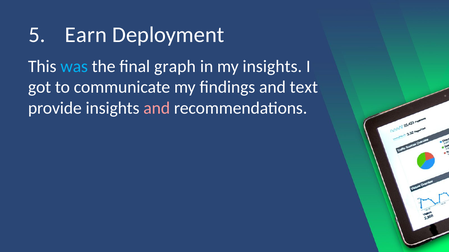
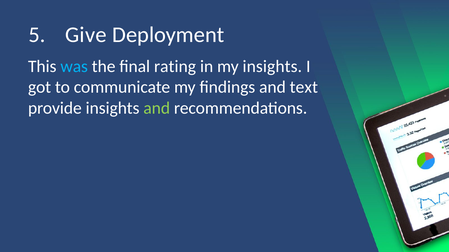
Earn: Earn -> Give (86, 35)
graph: graph -> rating (175, 66)
and colour: pink -> light green (157, 108)
